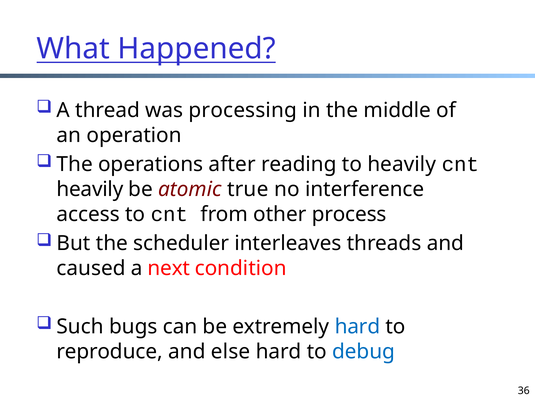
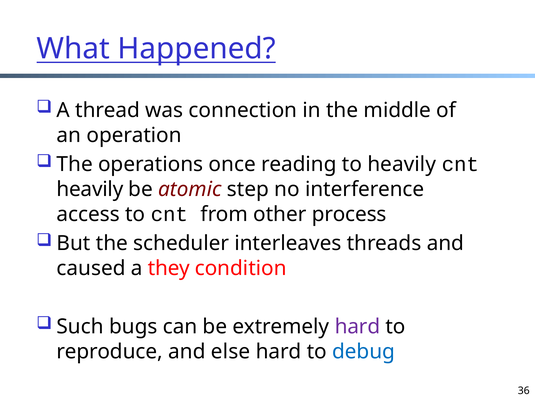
processing: processing -> connection (243, 110)
after: after -> once (232, 164)
true: true -> step (248, 189)
next: next -> they (169, 268)
hard colour: blue -> purple (357, 327)
